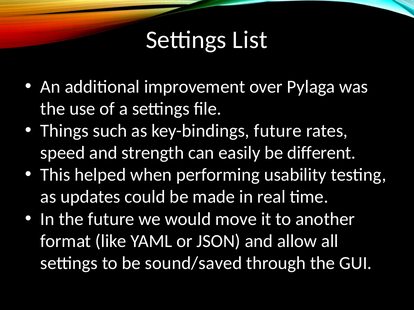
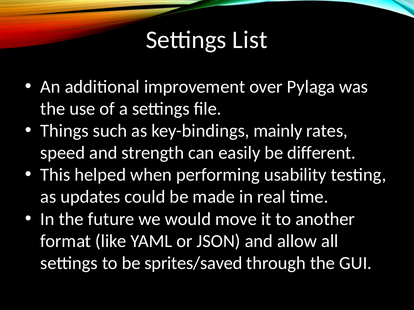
key-bindings future: future -> mainly (278, 131)
sound/saved: sound/saved -> sprites/saved (194, 264)
